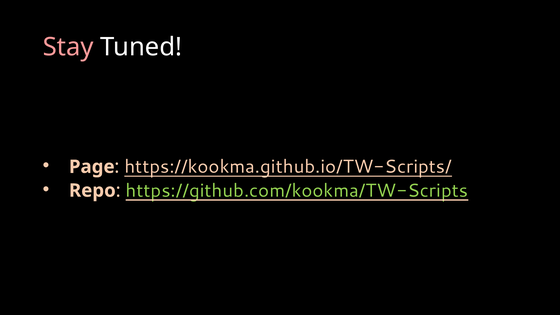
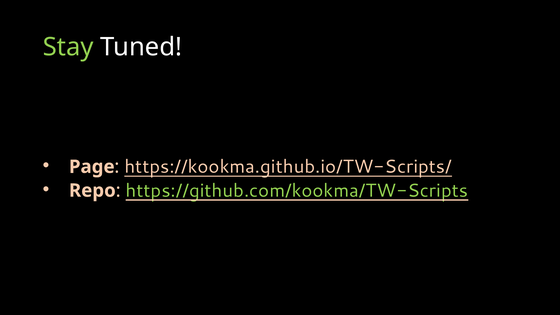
Stay colour: pink -> light green (68, 47)
